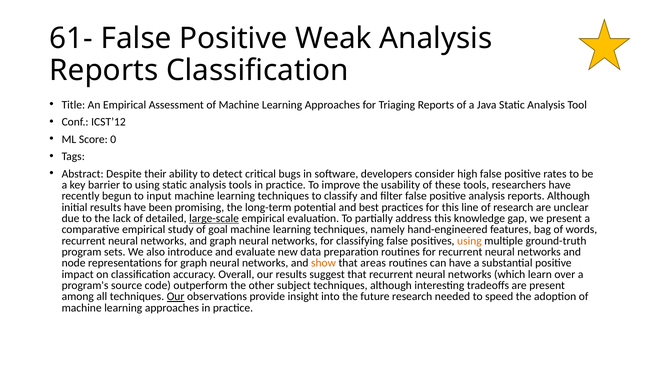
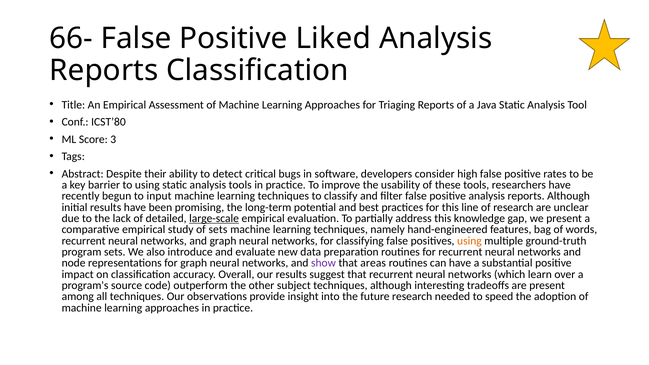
61-: 61- -> 66- (71, 38)
Weak: Weak -> Liked (333, 38)
ICST’12: ICST’12 -> ICST’80 (108, 122)
0: 0 -> 3 (113, 139)
of goal: goal -> sets (218, 230)
show colour: orange -> purple (323, 263)
Our underline: present -> none (176, 297)
